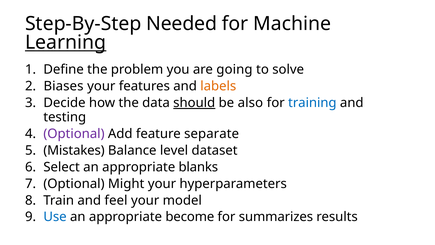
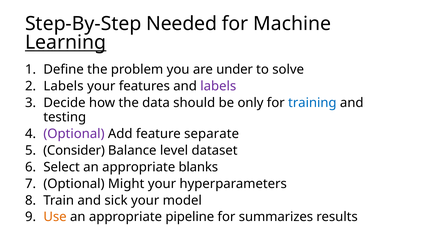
going: going -> under (235, 69)
Biases: Biases -> Labels (64, 86)
labels colour: orange -> purple (218, 86)
should underline: present -> none (194, 103)
also: also -> only (250, 103)
Mistakes: Mistakes -> Consider (74, 150)
feel: feel -> sick (116, 200)
Use colour: blue -> orange (55, 217)
become: become -> pipeline (190, 217)
